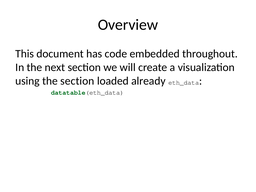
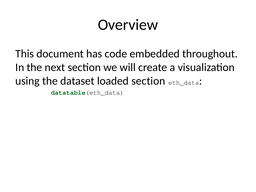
the section: section -> dataset (77, 81)
loaded already: already -> section (148, 81)
